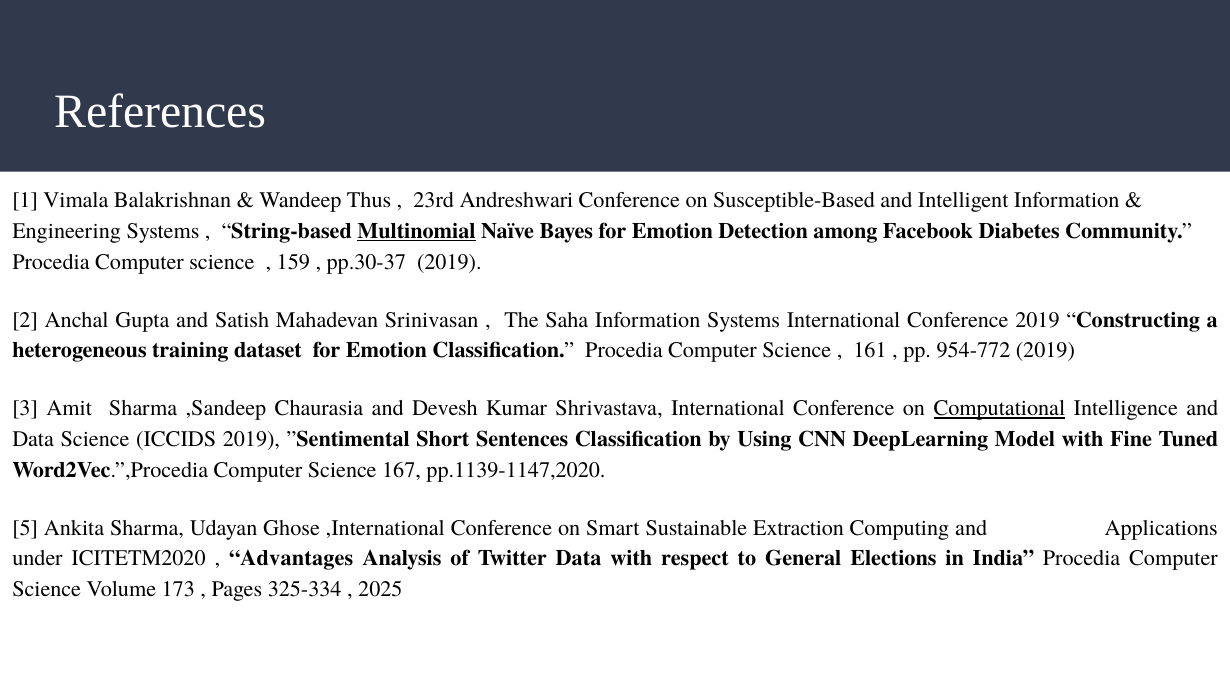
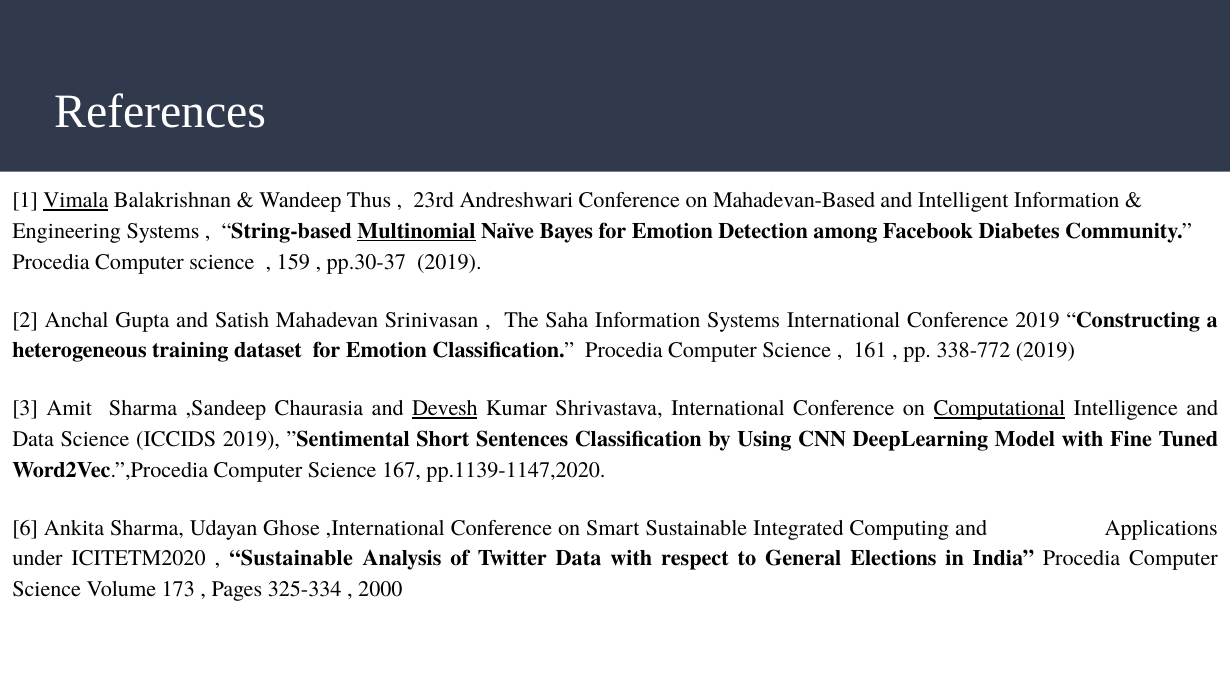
Vimala underline: none -> present (76, 200)
Susceptible-Based: Susceptible-Based -> Mahadevan-Based (794, 200)
954-772: 954-772 -> 338-772 (973, 350)
Devesh underline: none -> present (445, 408)
5: 5 -> 6 (25, 528)
Extraction: Extraction -> Integrated (798, 528)
Advantages: Advantages -> Sustainable (291, 558)
2025: 2025 -> 2000 (380, 589)
